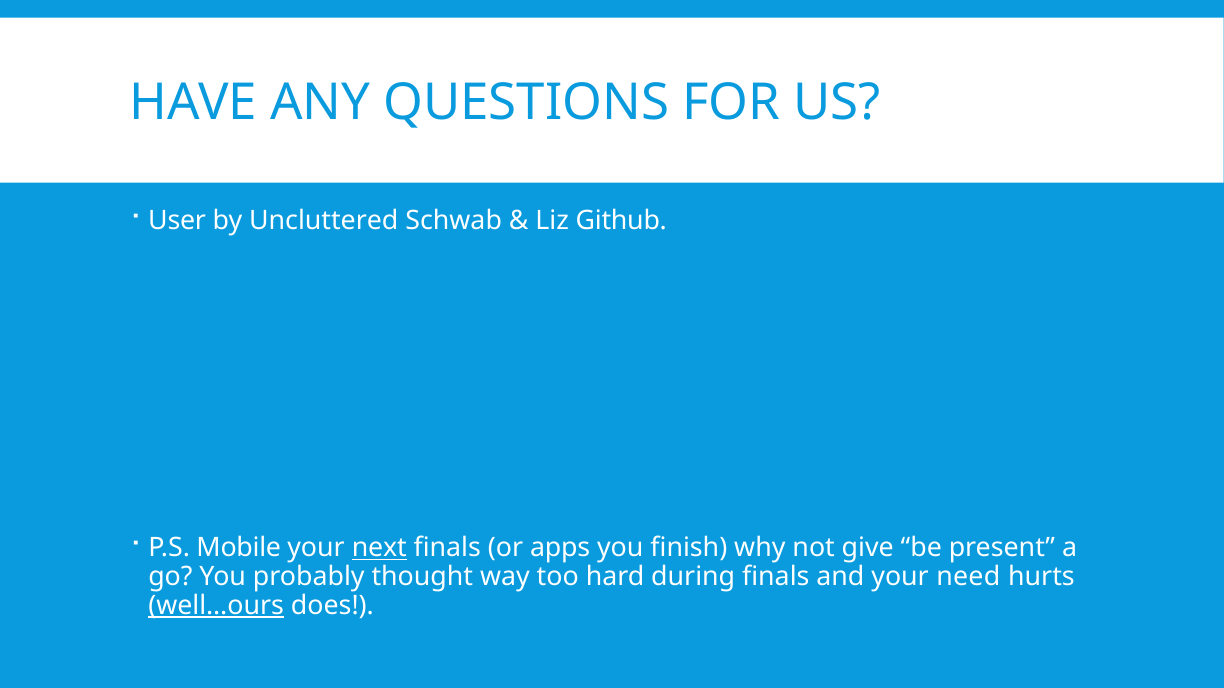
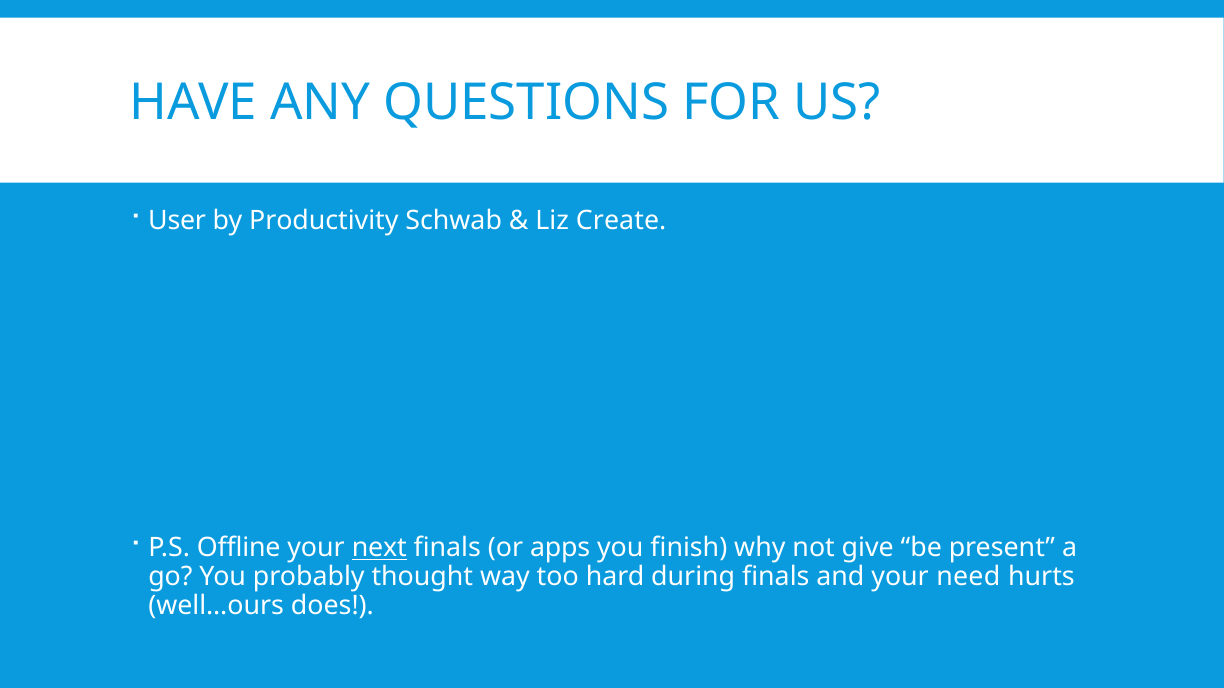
Uncluttered: Uncluttered -> Productivity (324, 221)
Github: Github -> Create (621, 221)
Mobile: Mobile -> Offline (239, 548)
well…ours underline: present -> none (216, 606)
